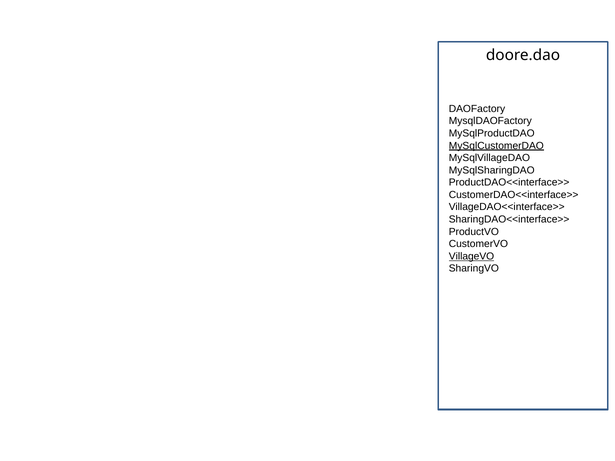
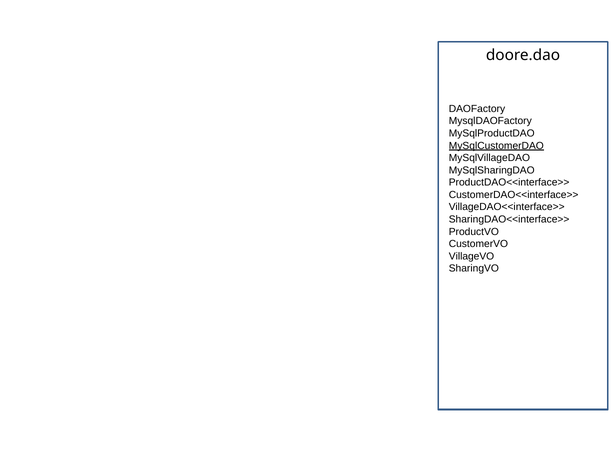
VillageVO underline: present -> none (472, 256)
